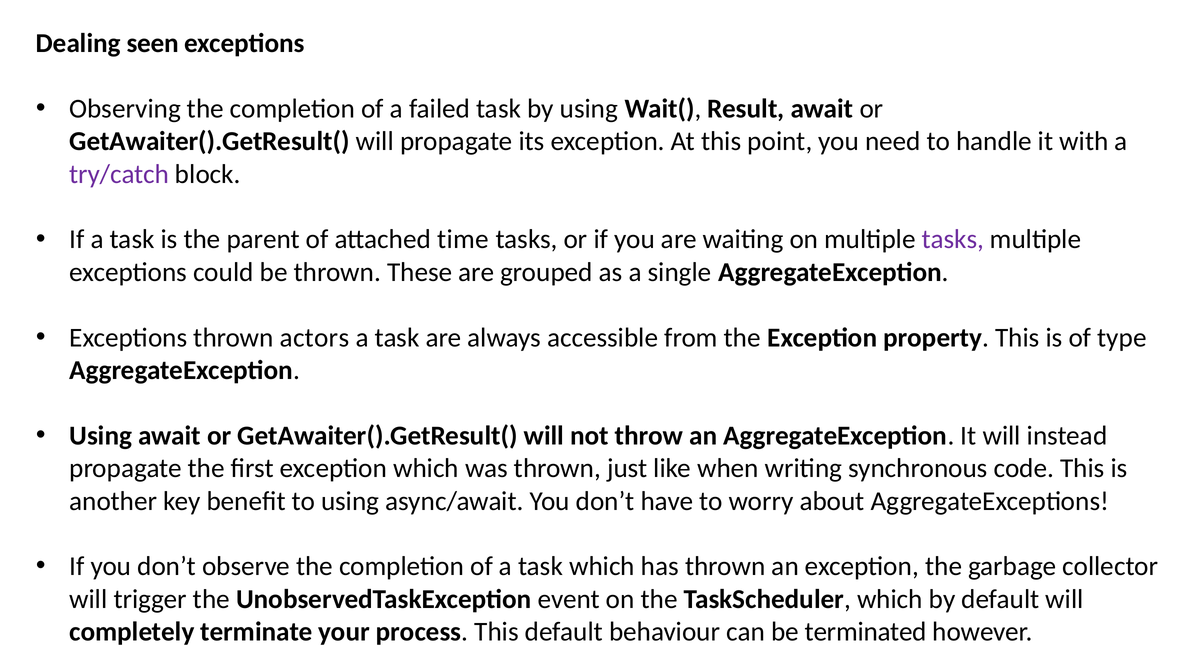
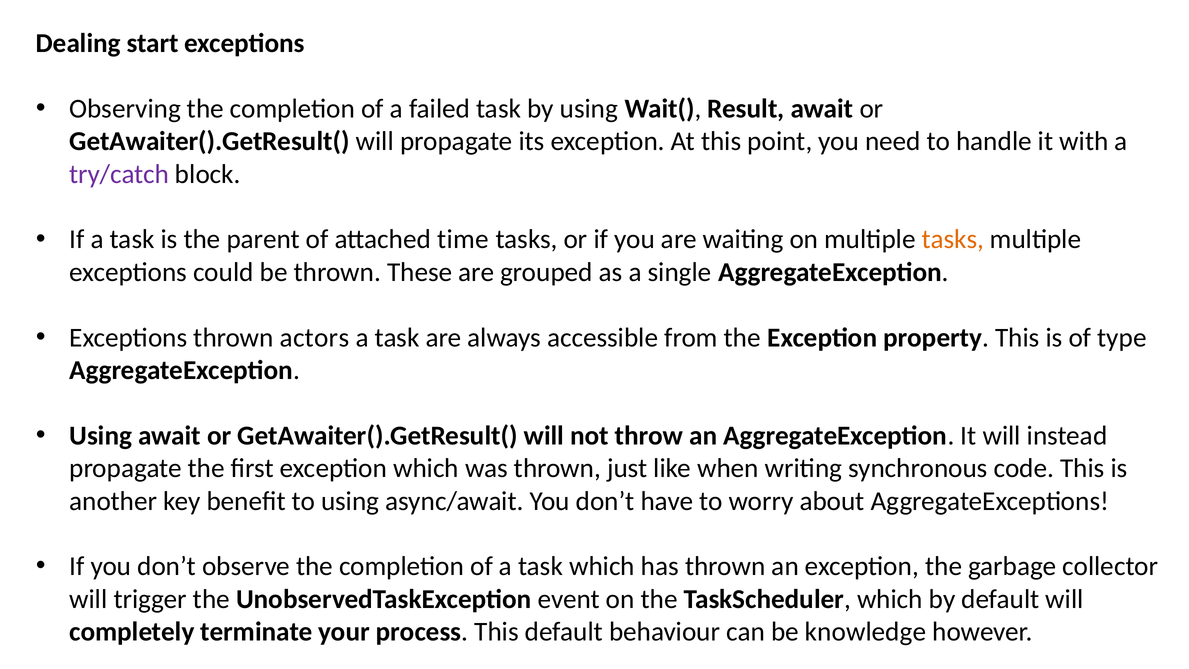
seen: seen -> start (153, 43)
tasks colour: purple -> orange (953, 239)
terminated: terminated -> knowledge (866, 632)
